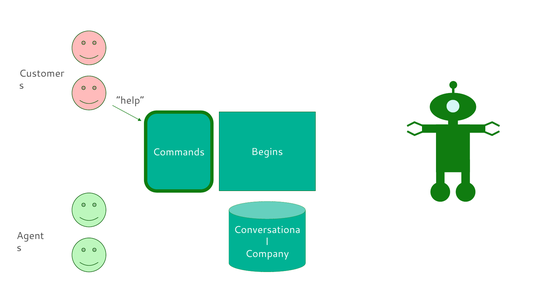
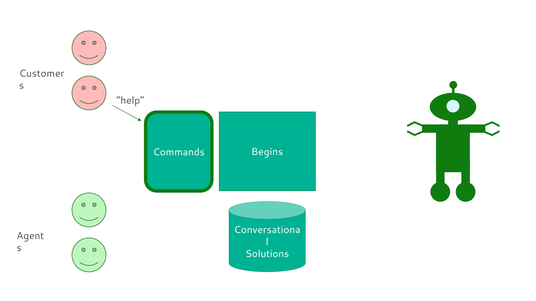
Company: Company -> Solutions (267, 254)
